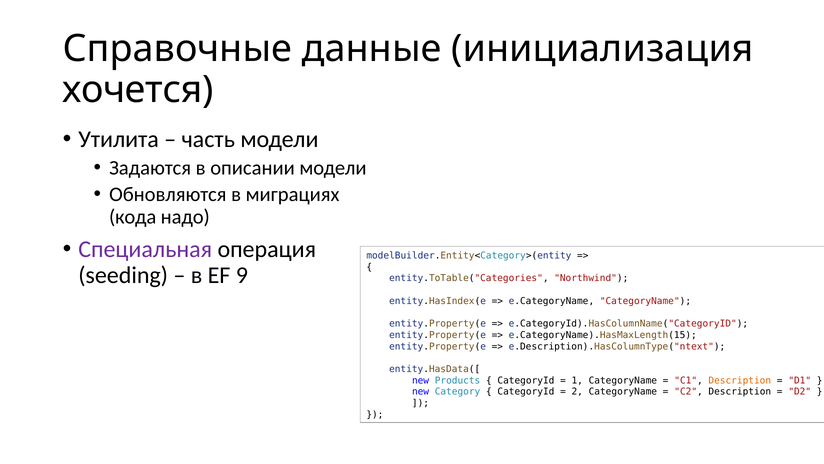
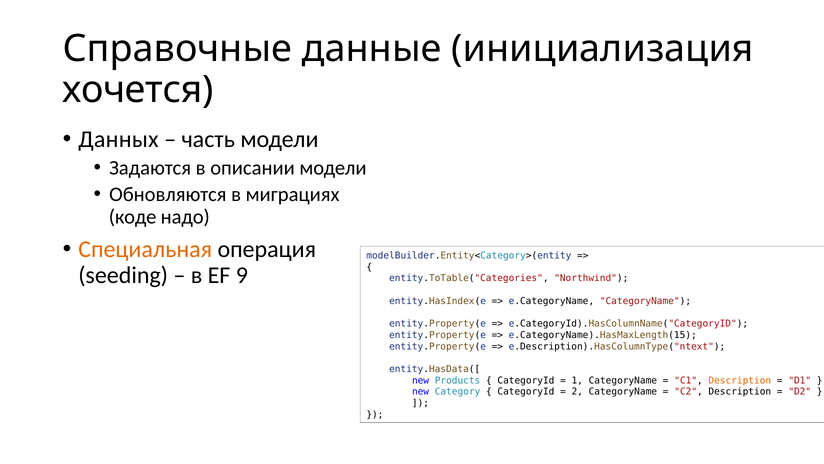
Утилита: Утилита -> Данных (118, 139)
кода: кода -> коде (133, 216)
Специальная colour: purple -> orange (145, 249)
